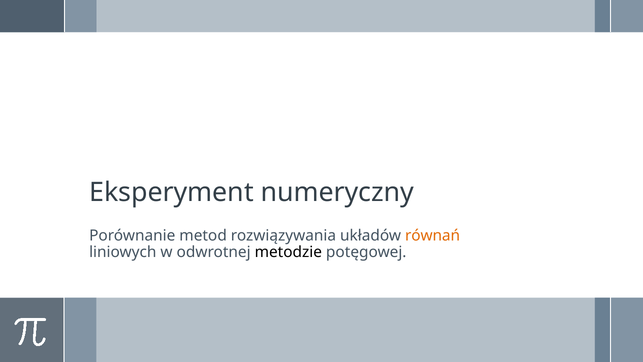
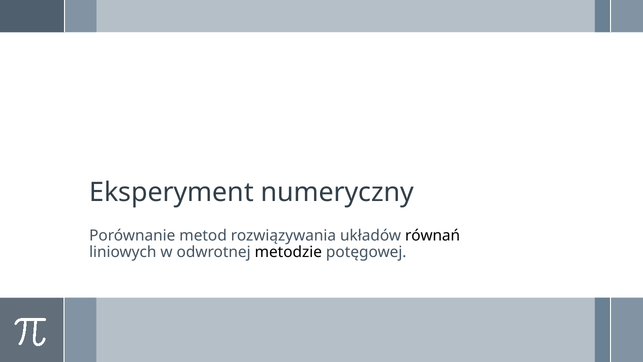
równań colour: orange -> black (433, 235)
